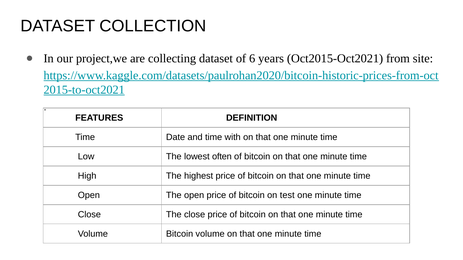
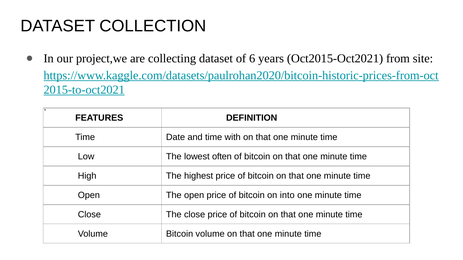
test: test -> into (287, 195)
